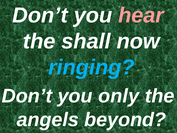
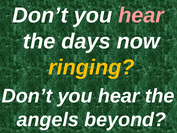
shall: shall -> days (86, 41)
ringing colour: light blue -> yellow (91, 67)
only: only -> hear (119, 96)
